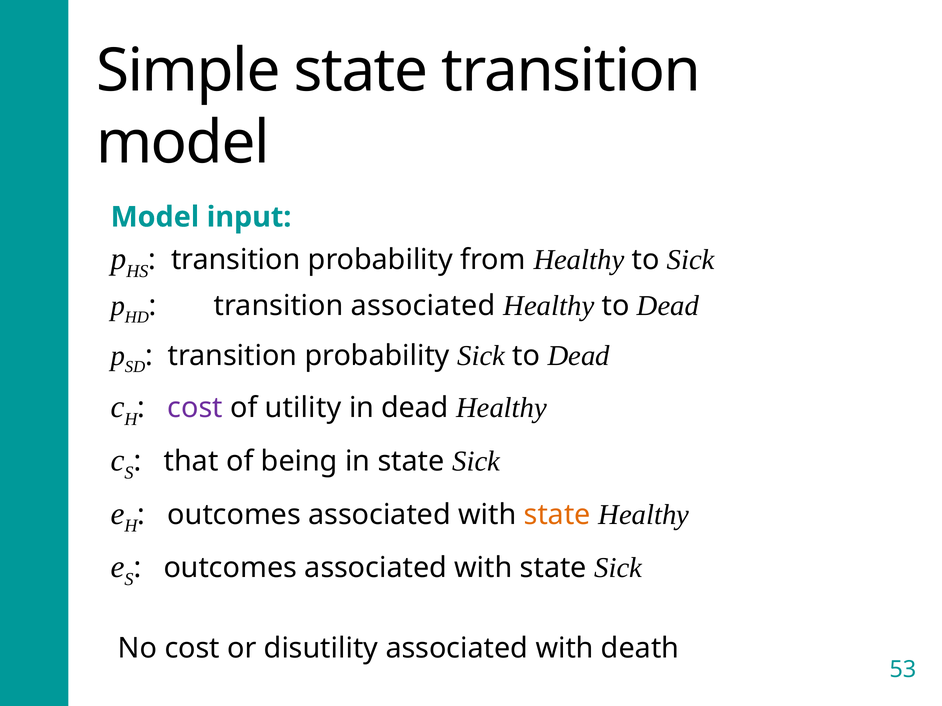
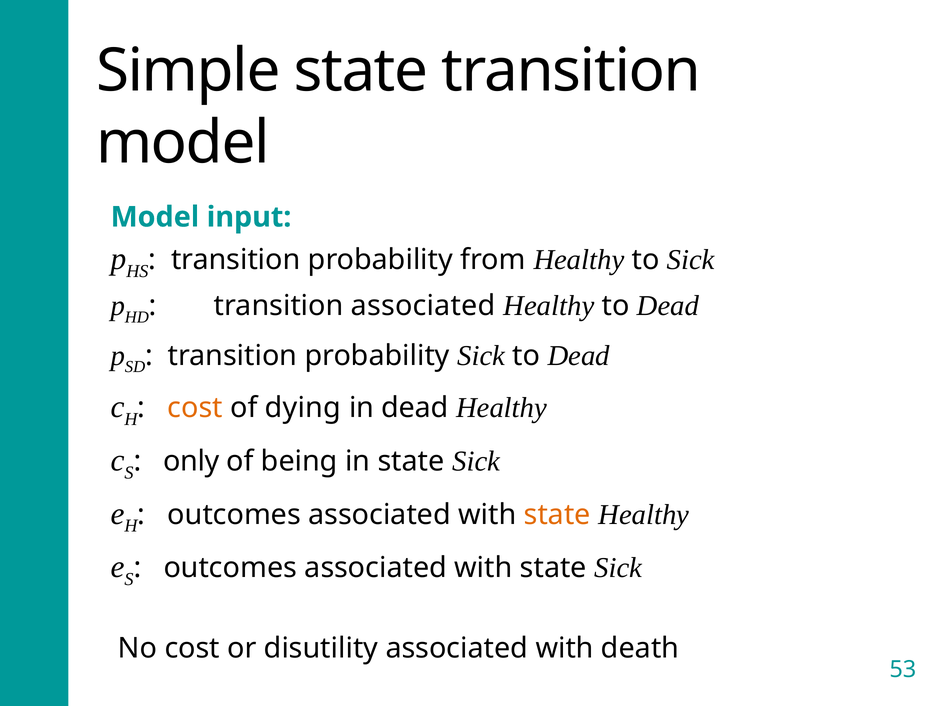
cost colour: purple -> orange (195, 408)
utility: utility -> dying (303, 408)
that: that -> only (191, 462)
